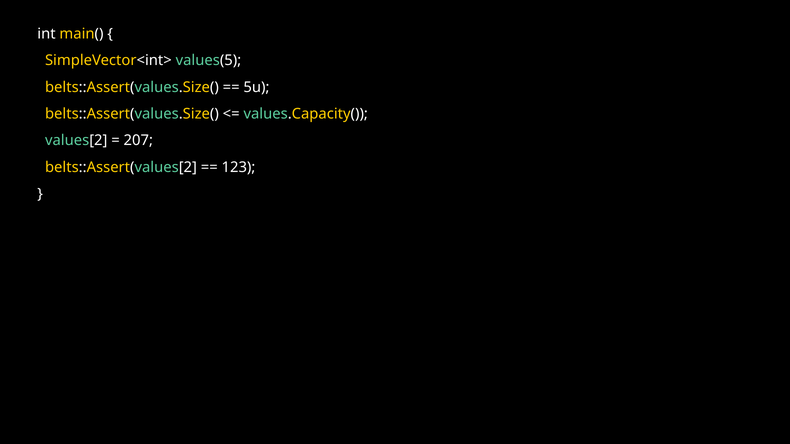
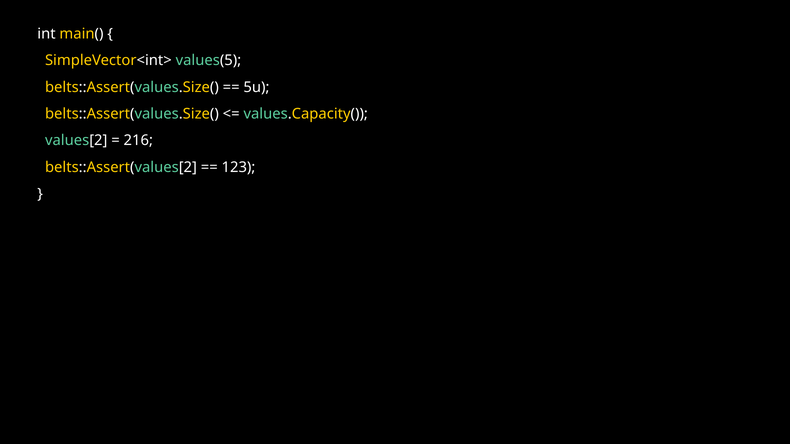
207: 207 -> 216 (138, 141)
